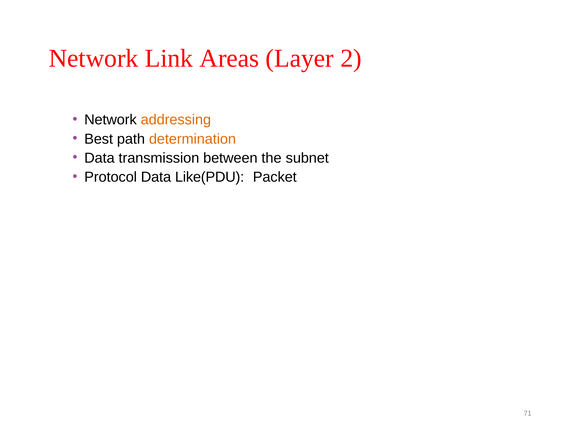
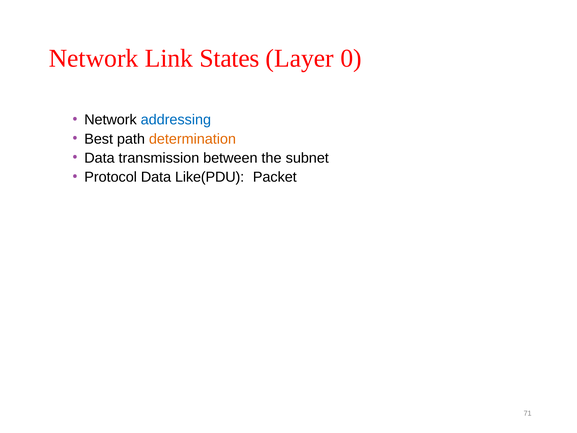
Areas: Areas -> States (229, 58)
2: 2 -> 0 (351, 58)
addressing colour: orange -> blue (176, 120)
